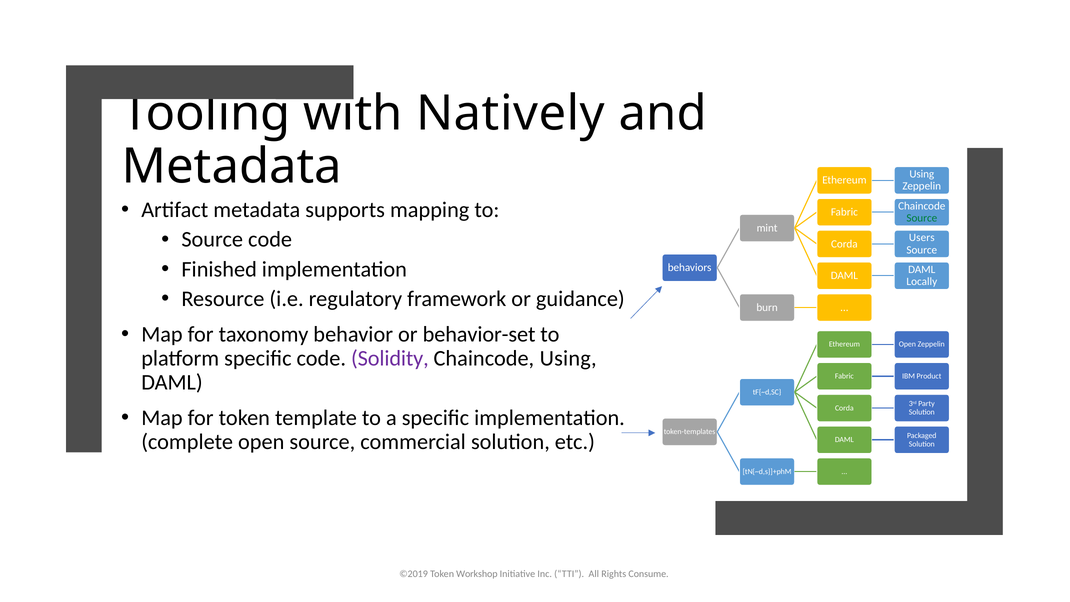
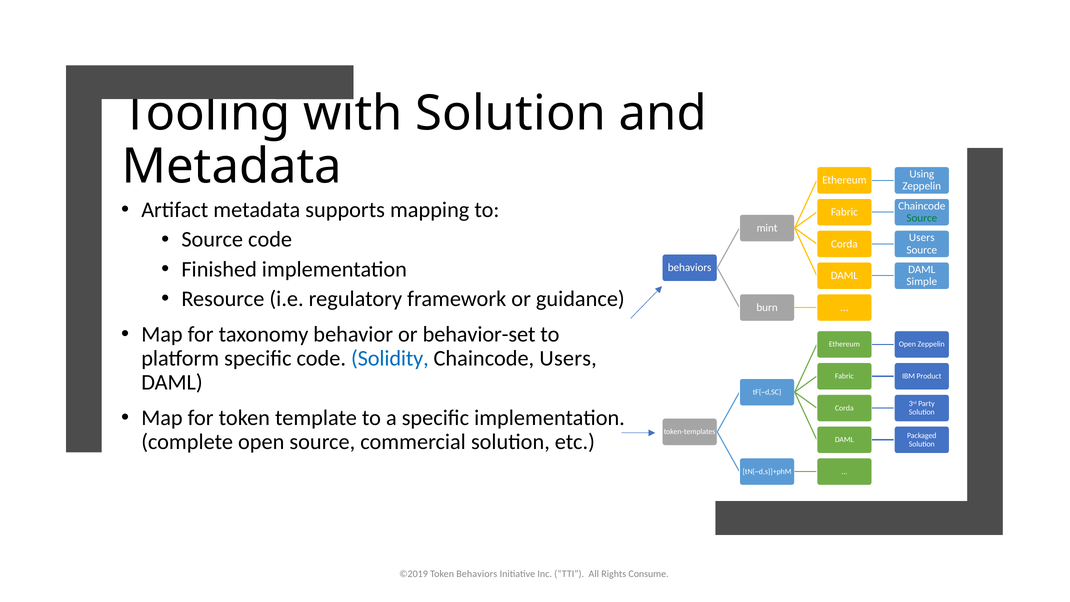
Natively: Natively -> Solution (511, 114)
Locally: Locally -> Simple (922, 282)
Solidity colour: purple -> blue (390, 358)
Chaincode Using: Using -> Users (568, 358)
Token Workshop: Workshop -> Behaviors (477, 574)
